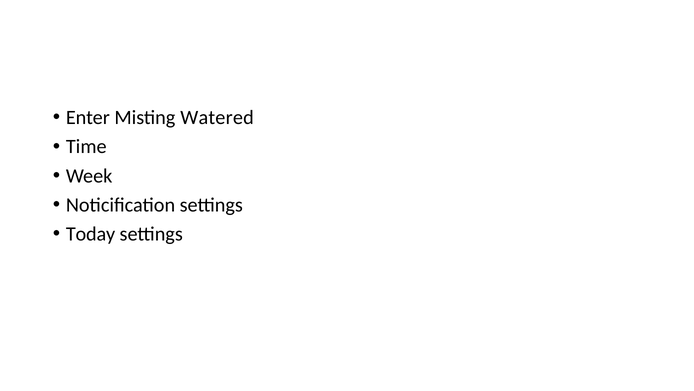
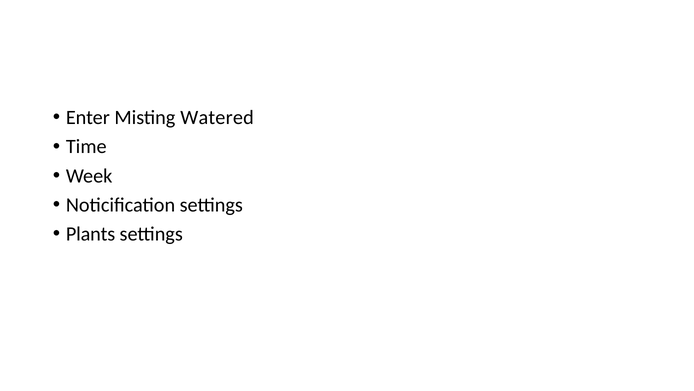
Today: Today -> Plants (91, 234)
